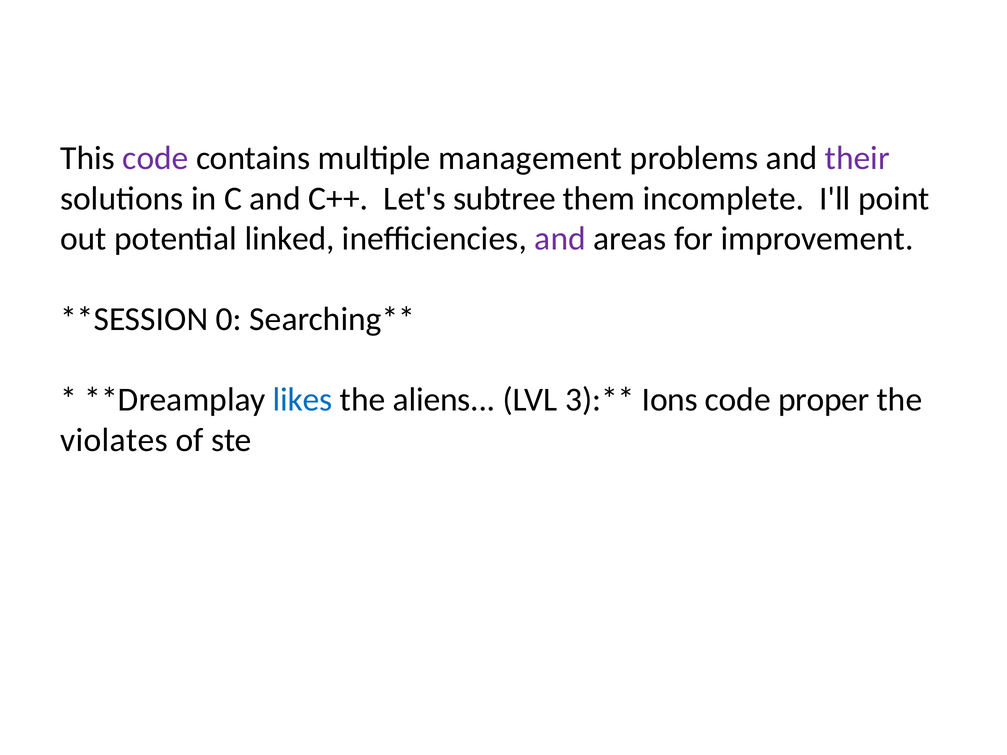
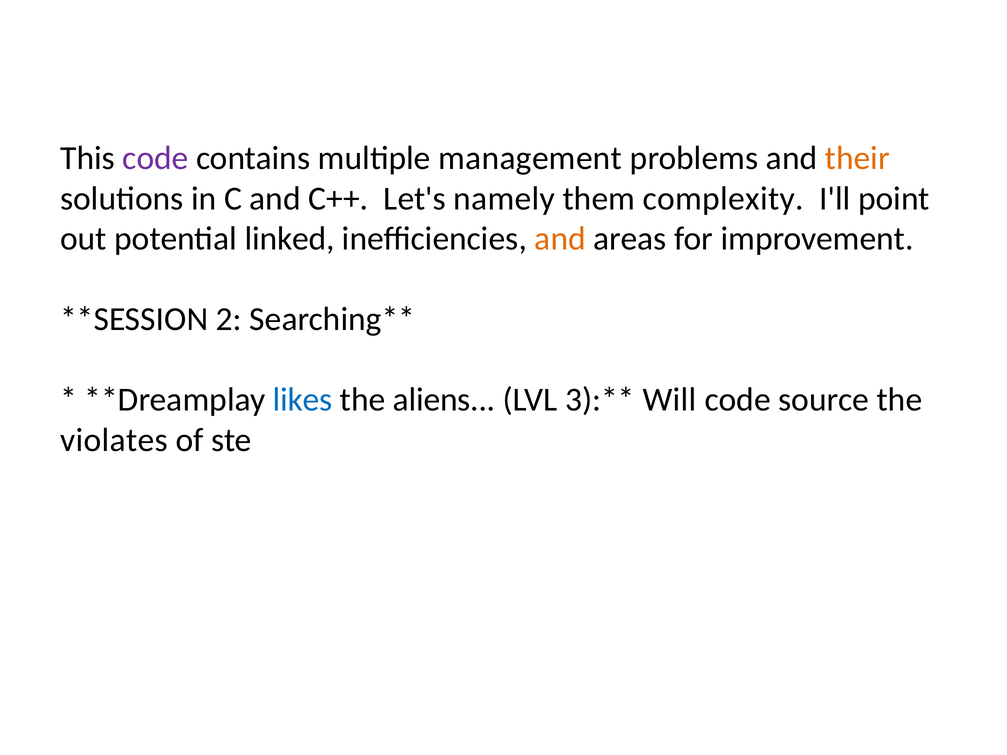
their colour: purple -> orange (857, 158)
subtree: subtree -> namely (504, 199)
incomplete: incomplete -> complexity (723, 199)
and colour: purple -> orange (560, 239)
0: 0 -> 2 (229, 319)
Ions: Ions -> Will (670, 400)
proper: proper -> source (824, 400)
